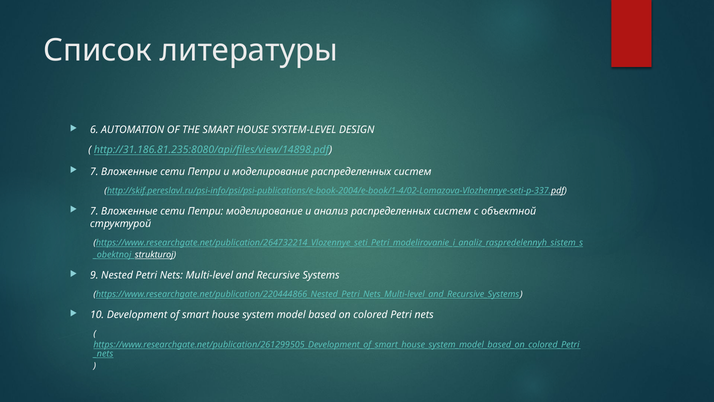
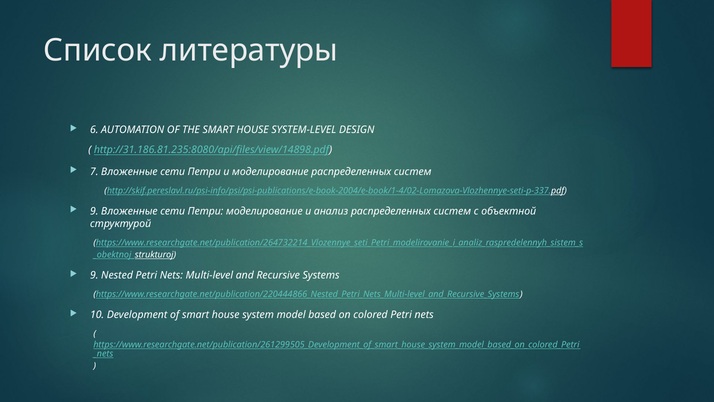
7: 7 -> 9 (94, 211)
